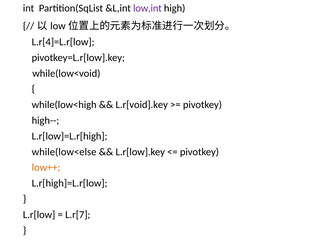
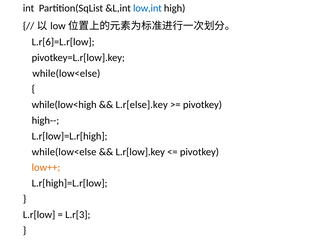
low,int colour: purple -> blue (147, 8)
L.r[4]=L.r[low: L.r[4]=L.r[low -> L.r[6]=L.r[low (63, 42)
while(low<void: while(low<void -> while(low<else (66, 73)
L.r[void].key: L.r[void].key -> L.r[else].key (142, 105)
L.r[7: L.r[7 -> L.r[3 (78, 215)
